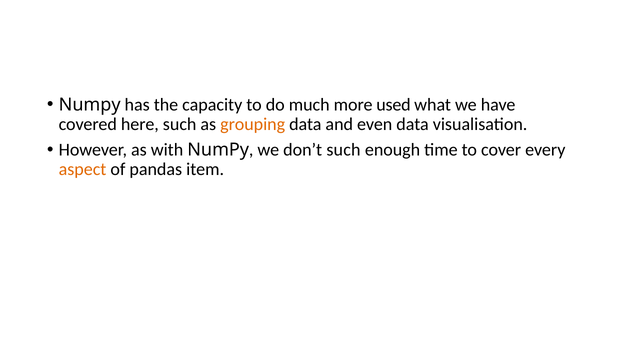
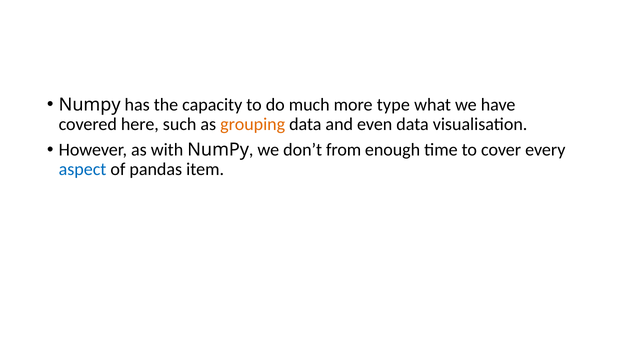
used: used -> type (393, 104)
don’t such: such -> from (344, 150)
aspect colour: orange -> blue (83, 169)
